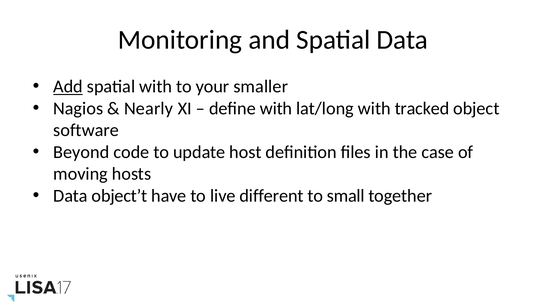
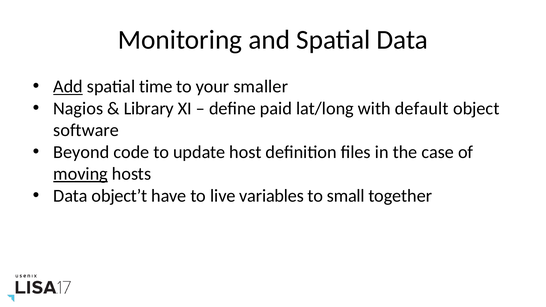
spatial with: with -> time (156, 87)
Nearly: Nearly -> Library (149, 108)
define with: with -> paid (276, 108)
tracked: tracked -> default (422, 108)
moving underline: none -> present (81, 174)
different: different -> variables (272, 196)
